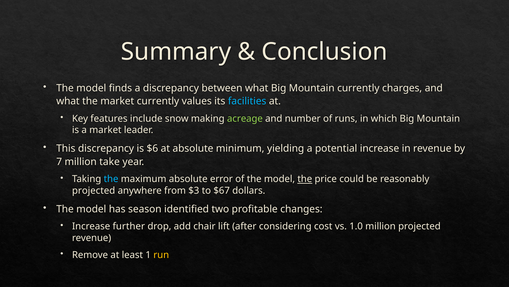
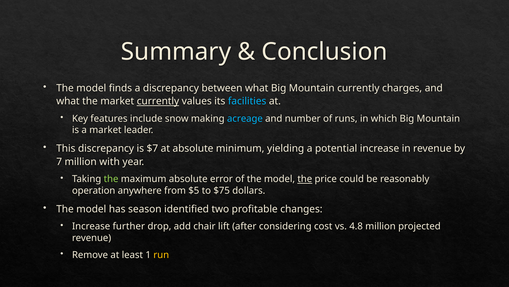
currently underline: none -> present (158, 101)
acreage colour: light green -> light blue (245, 118)
$6: $6 -> $7 (152, 148)
take: take -> with (110, 162)
the colour: light blue -> light green (111, 179)
projected: projected -> operation (94, 190)
$3: $3 -> $5 (194, 190)
$67: $67 -> $75 (222, 190)
1.0: 1.0 -> 4.8 (356, 226)
